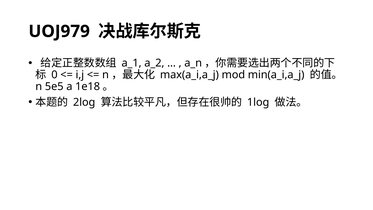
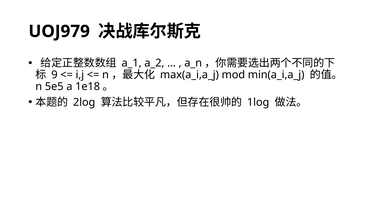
0: 0 -> 9 (54, 75)
